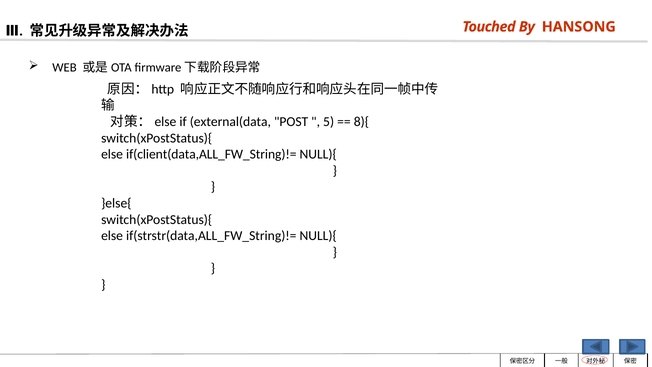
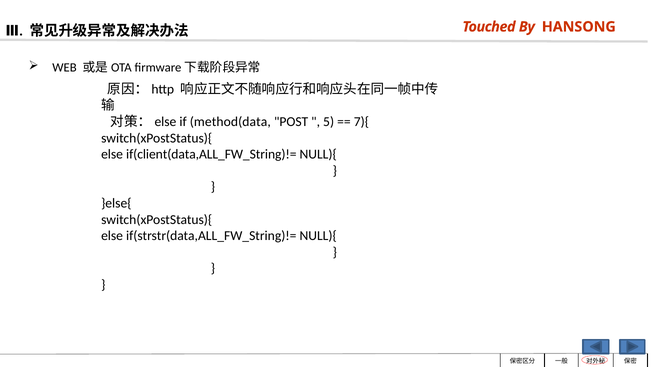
external(data: external(data -> method(data (230, 122)
8){: 8){ -> 7){ (361, 122)
